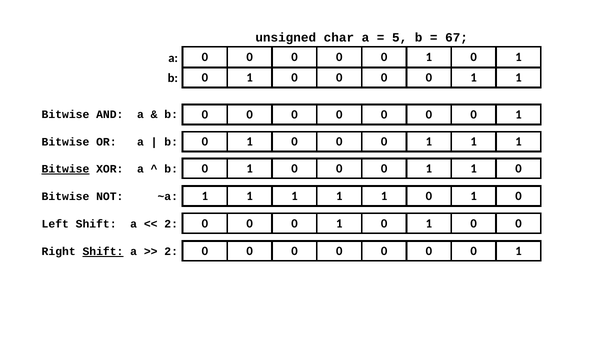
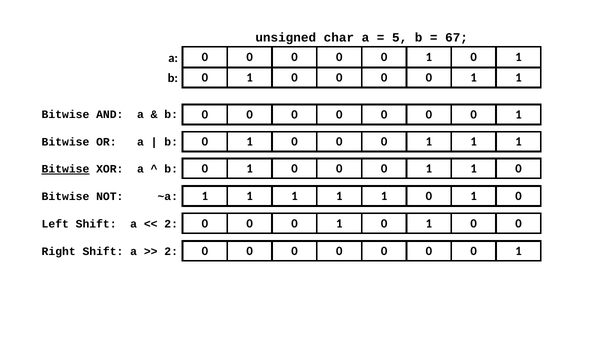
Shift underline: present -> none (103, 251)
